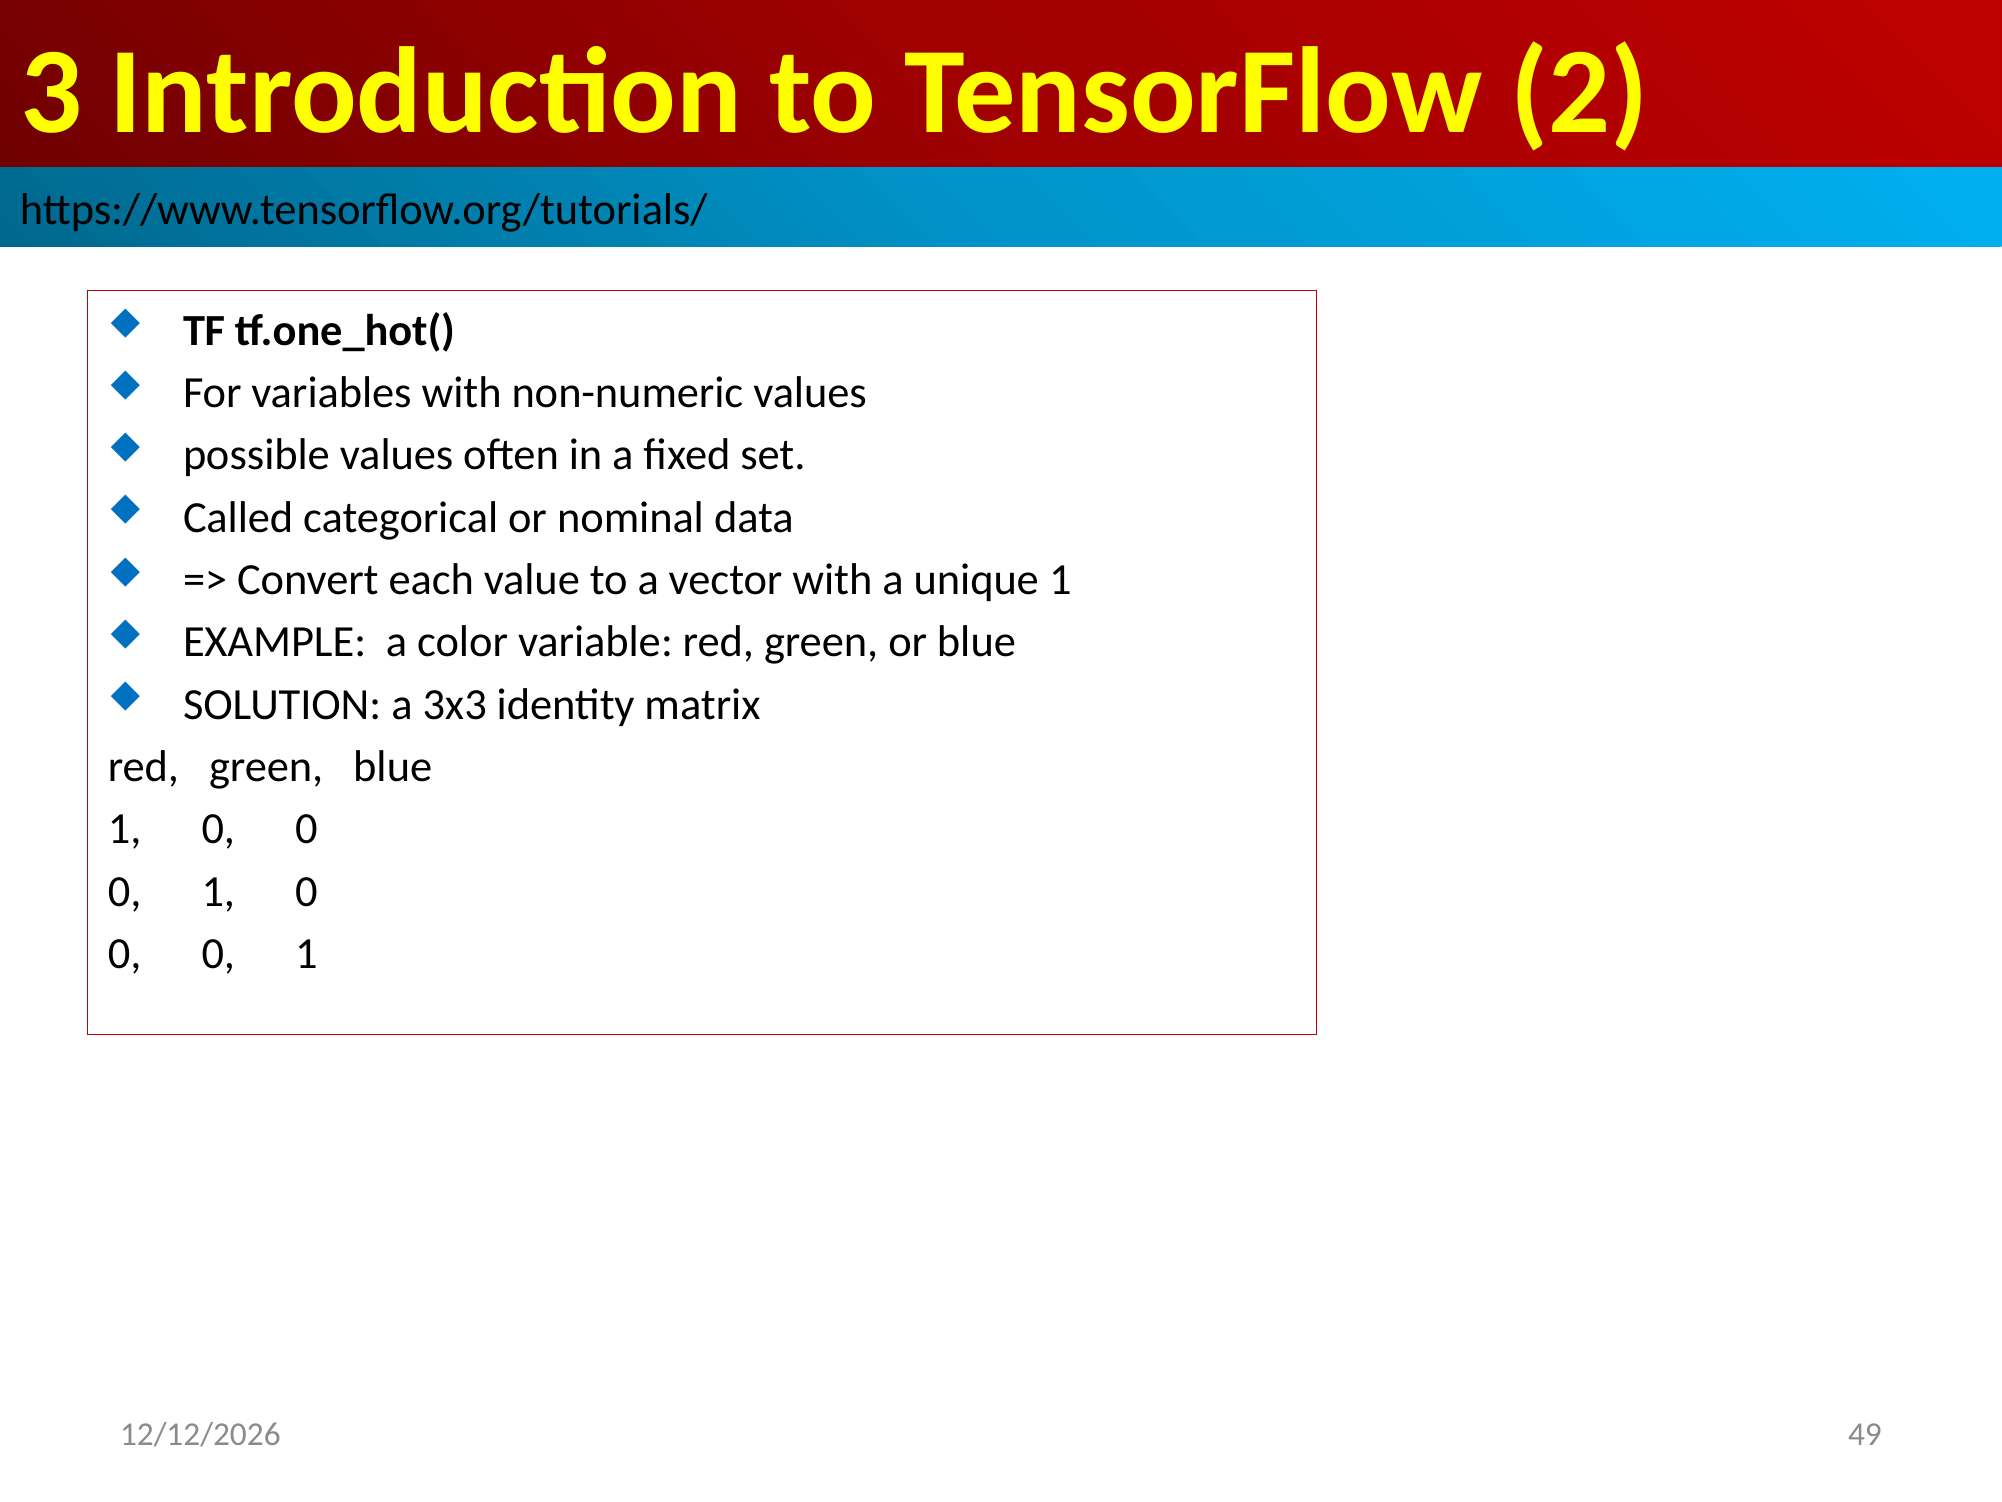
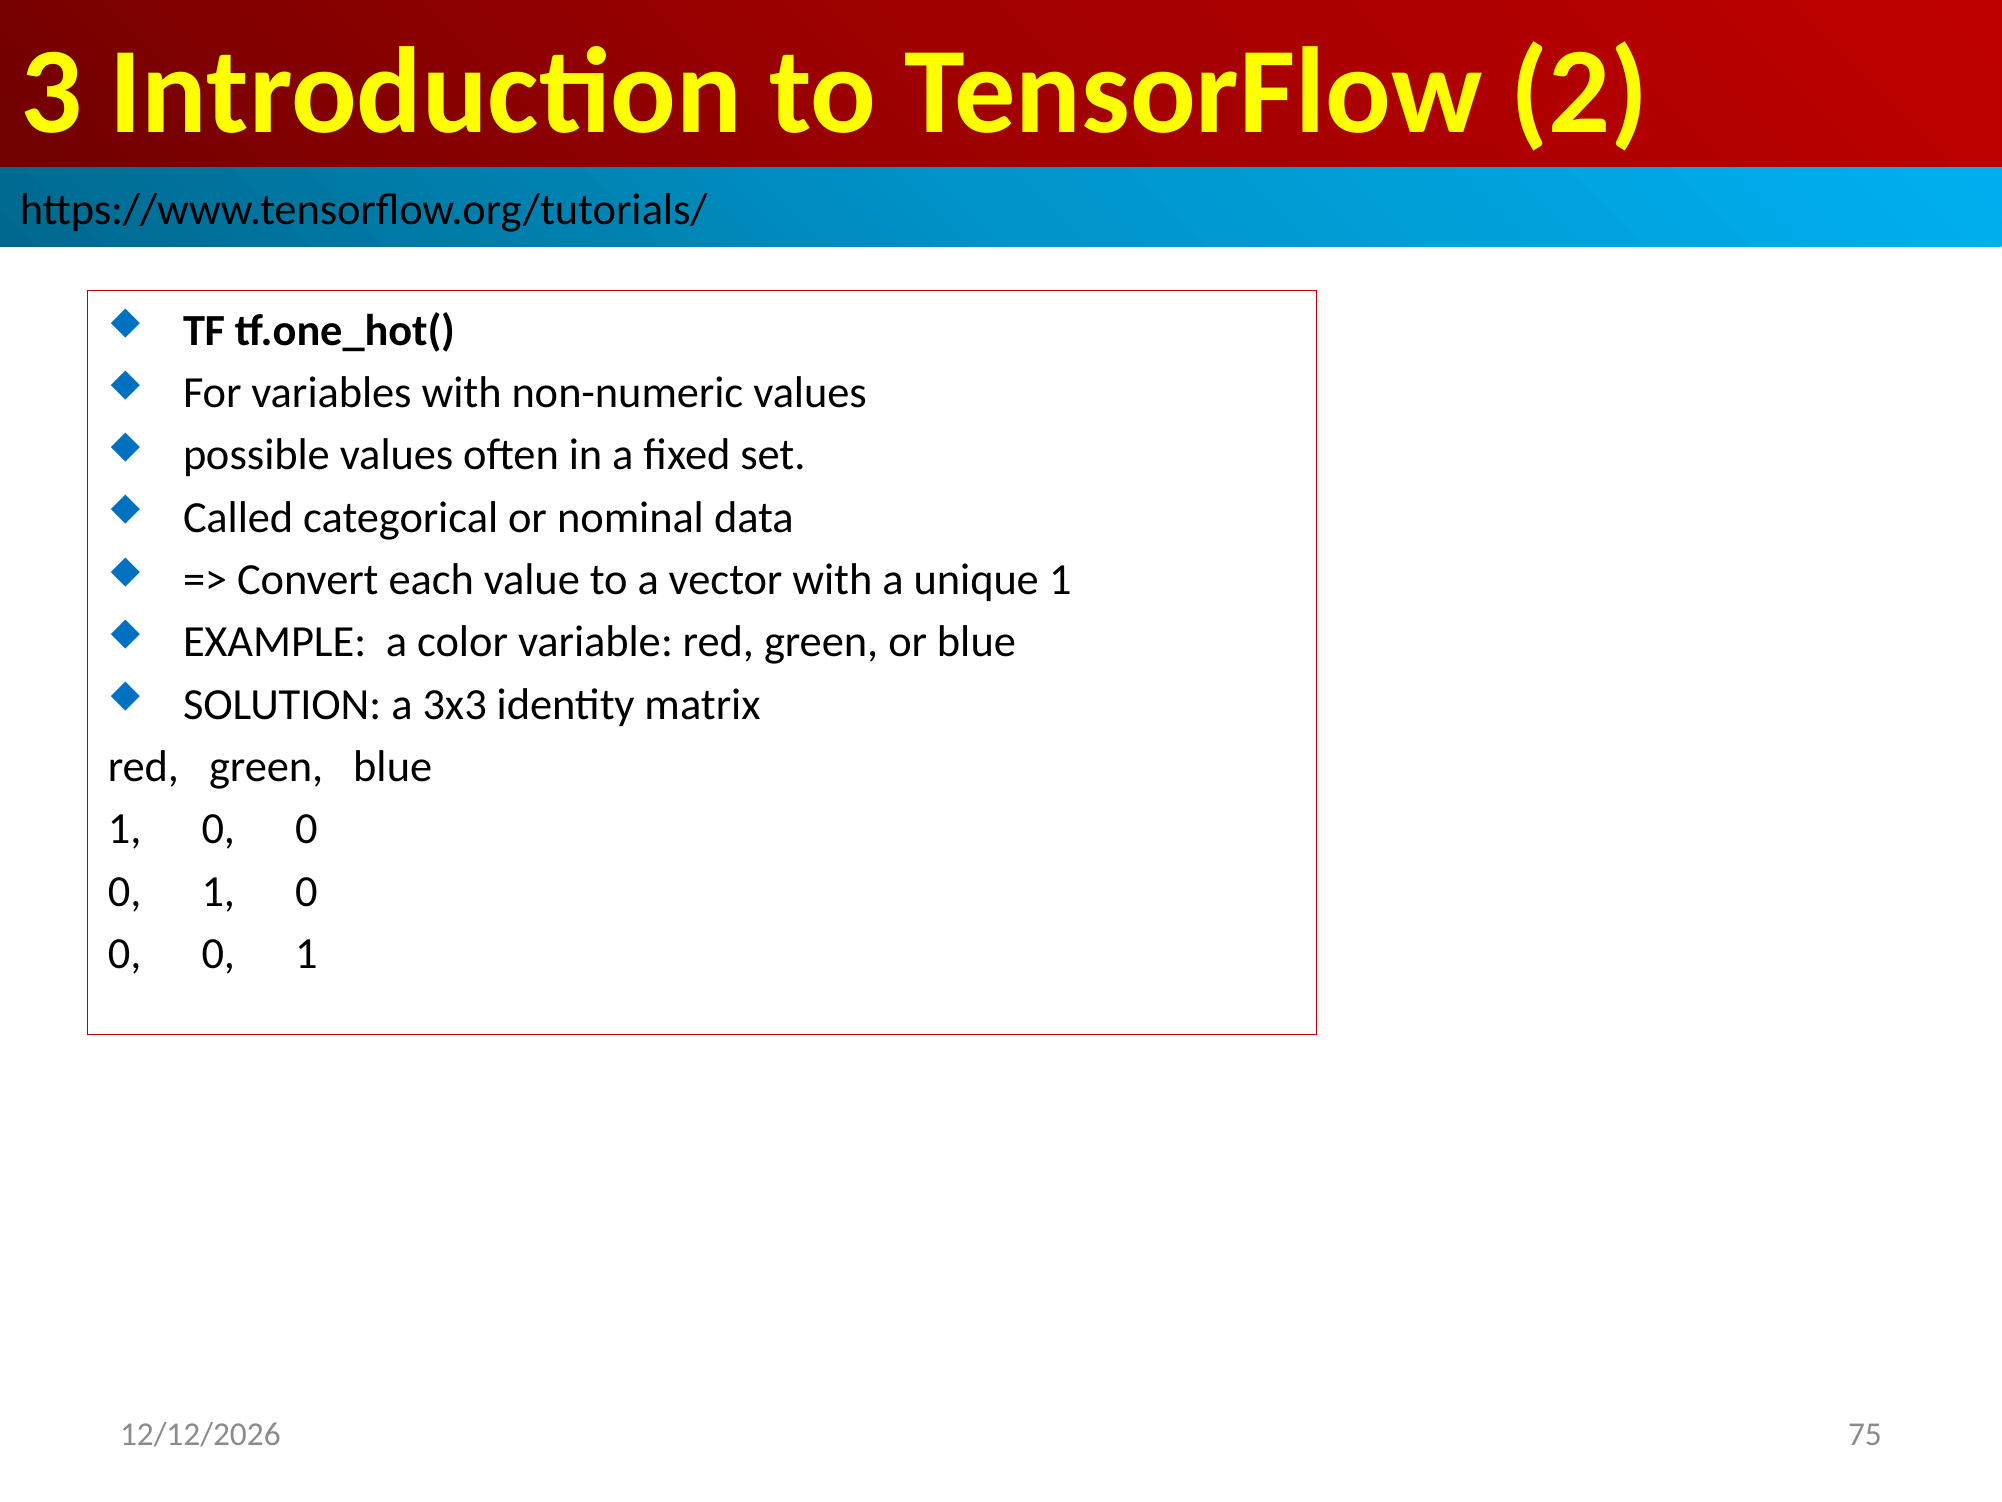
49: 49 -> 75 (1865, 1434)
